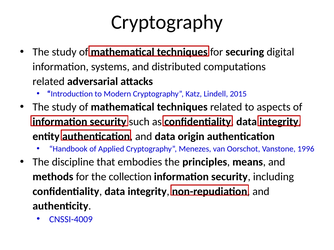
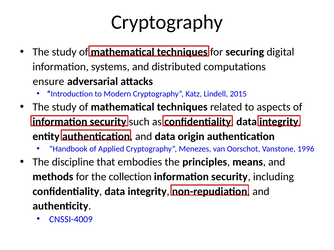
related: related -> ensure (49, 82)
